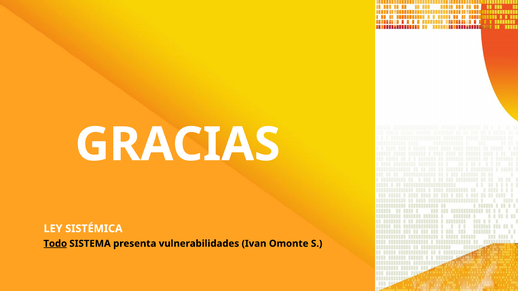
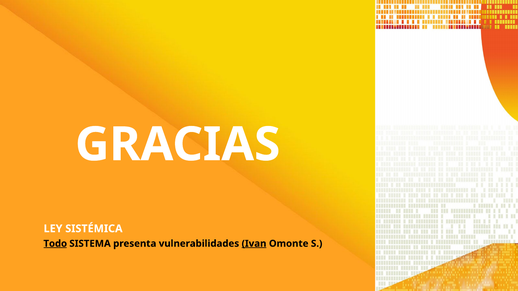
Ivan underline: none -> present (254, 244)
